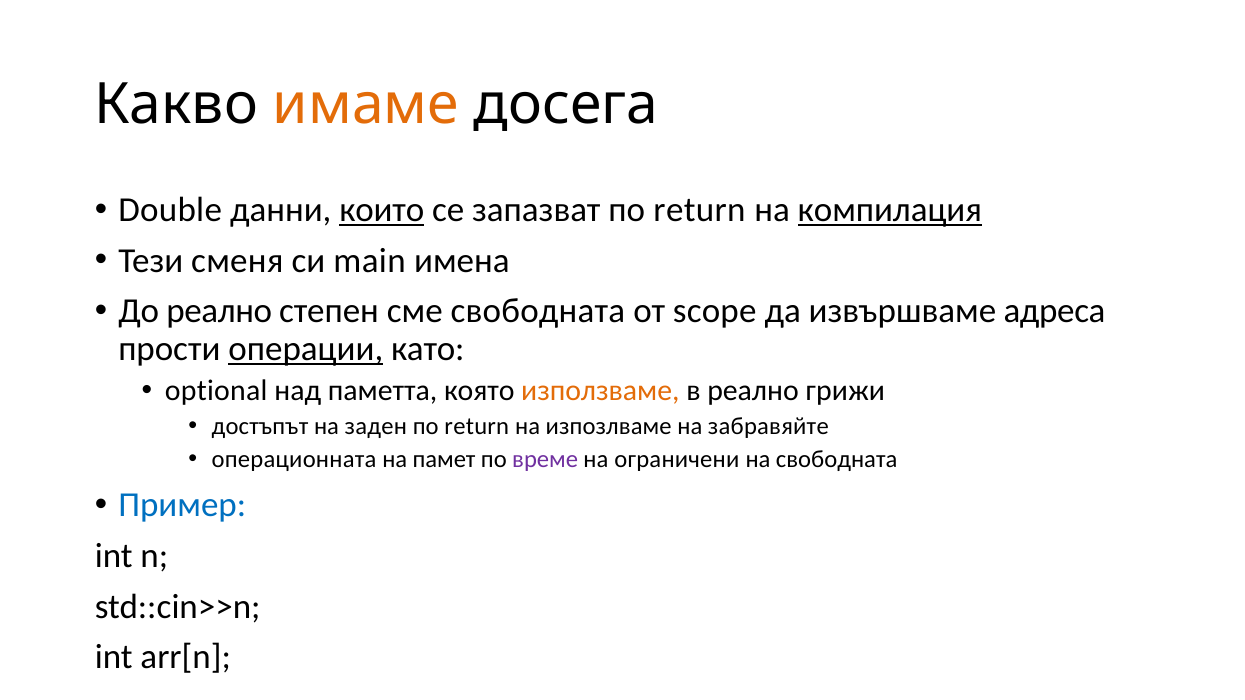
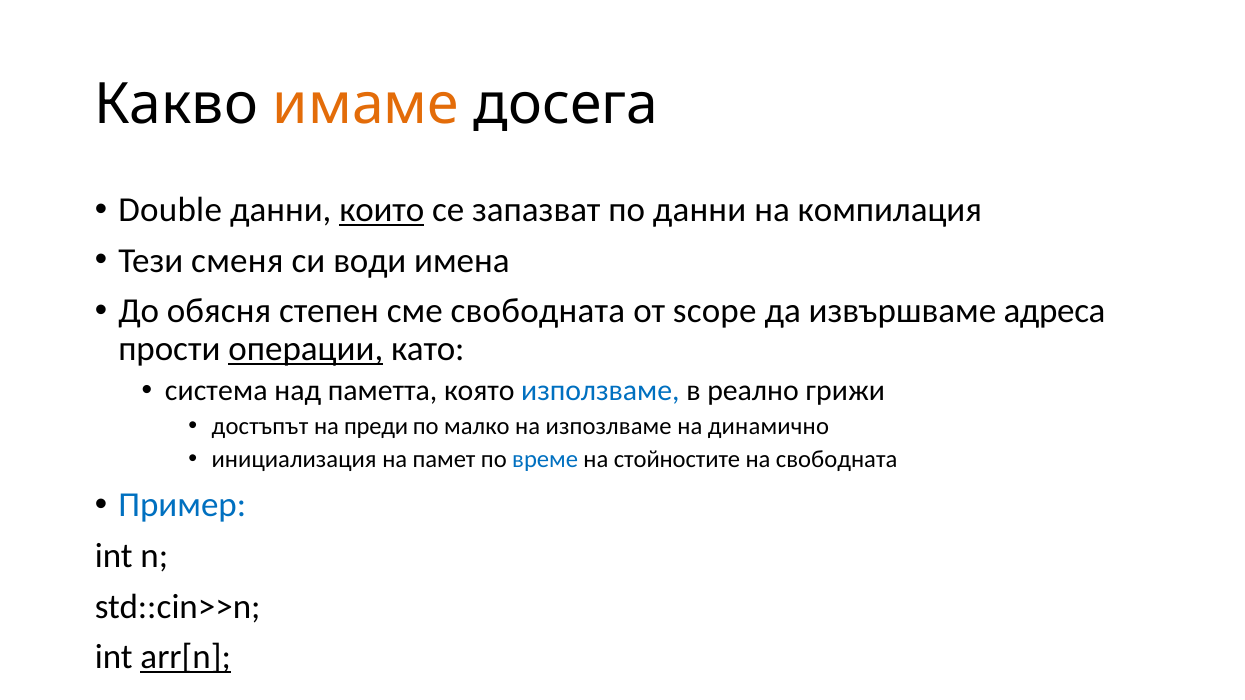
запазват по return: return -> данни (700, 210)
компилация underline: present -> none (890, 210)
main: main -> води (370, 261)
До реално: реално -> обясня (219, 311)
optional: optional -> система (216, 391)
използваме colour: orange -> blue (600, 391)
заден: заден -> преди (376, 427)
return: return -> малко (477, 427)
забравяйте: забравяйте -> динамично (768, 427)
операционната: операционната -> инициализация (294, 460)
време colour: purple -> blue (545, 460)
ограничени: ограничени -> стойностите (677, 460)
arr[n underline: none -> present (186, 658)
